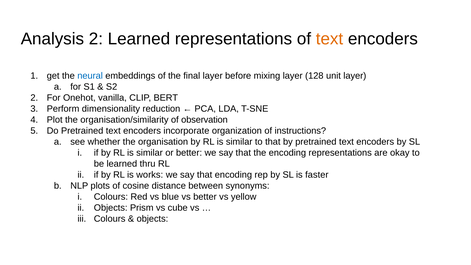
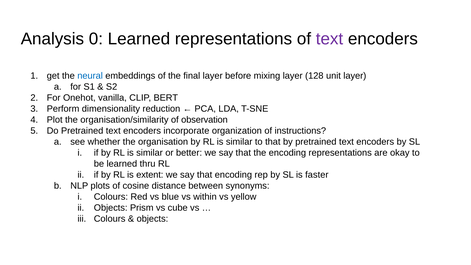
Analysis 2: 2 -> 0 (96, 39)
text colour: orange -> purple (329, 39)
works: works -> extent (150, 175)
vs better: better -> within (205, 197)
